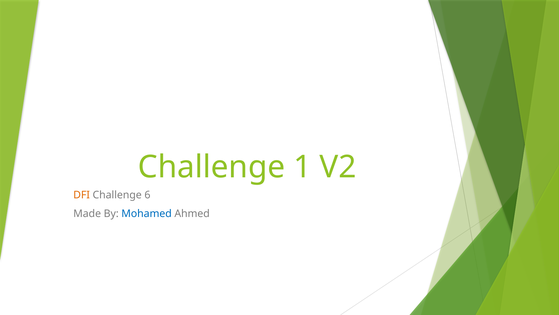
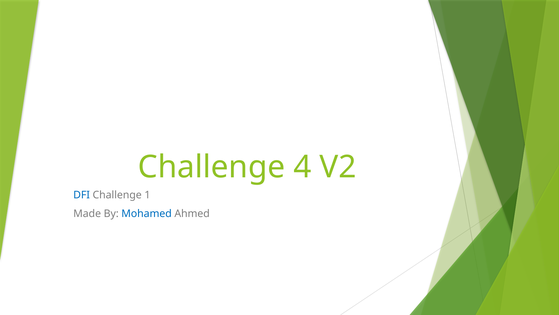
1: 1 -> 4 (302, 167)
DFI colour: orange -> blue (82, 195)
6: 6 -> 1 (147, 195)
